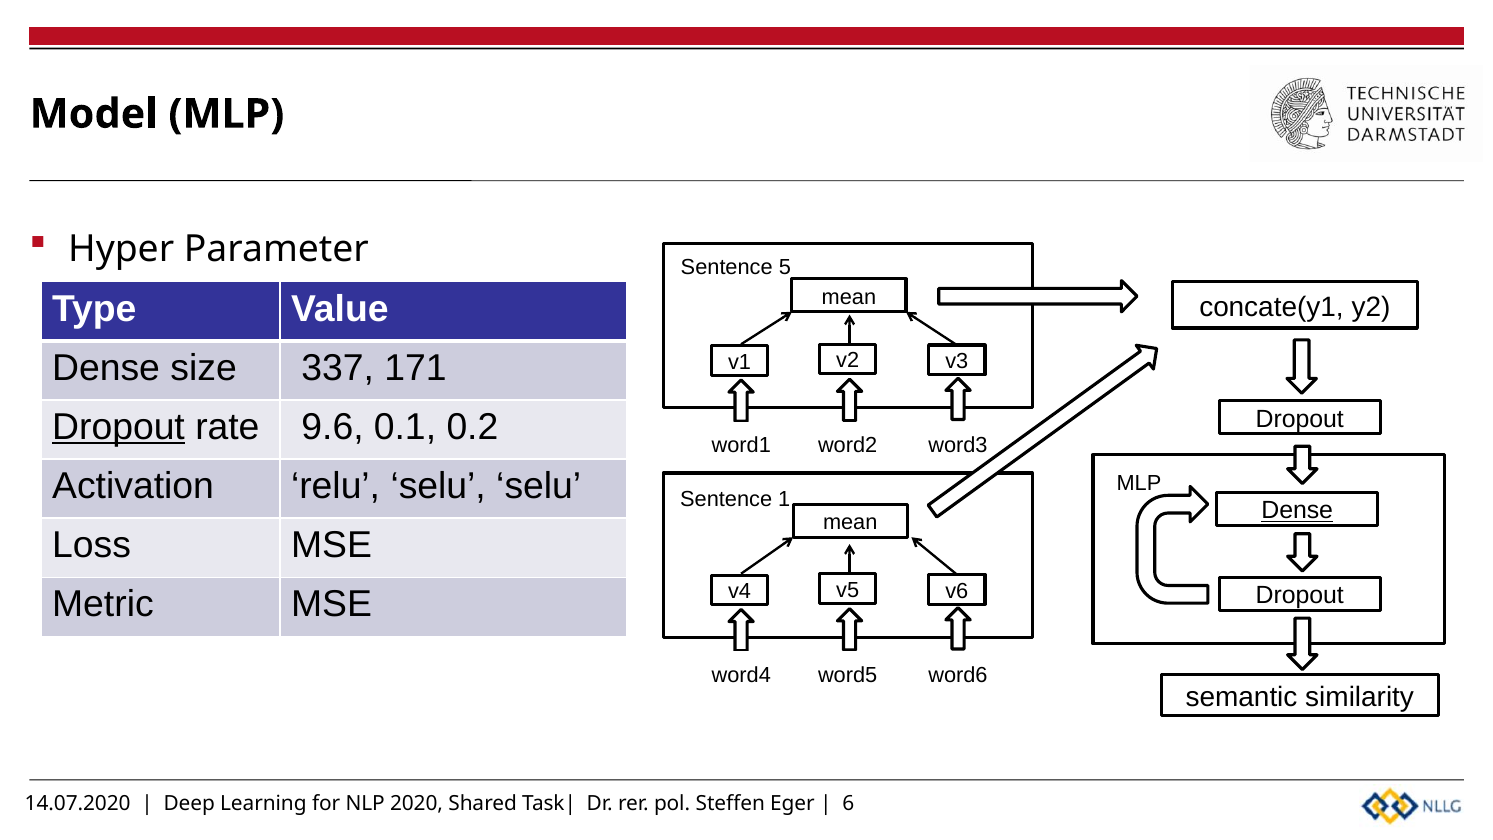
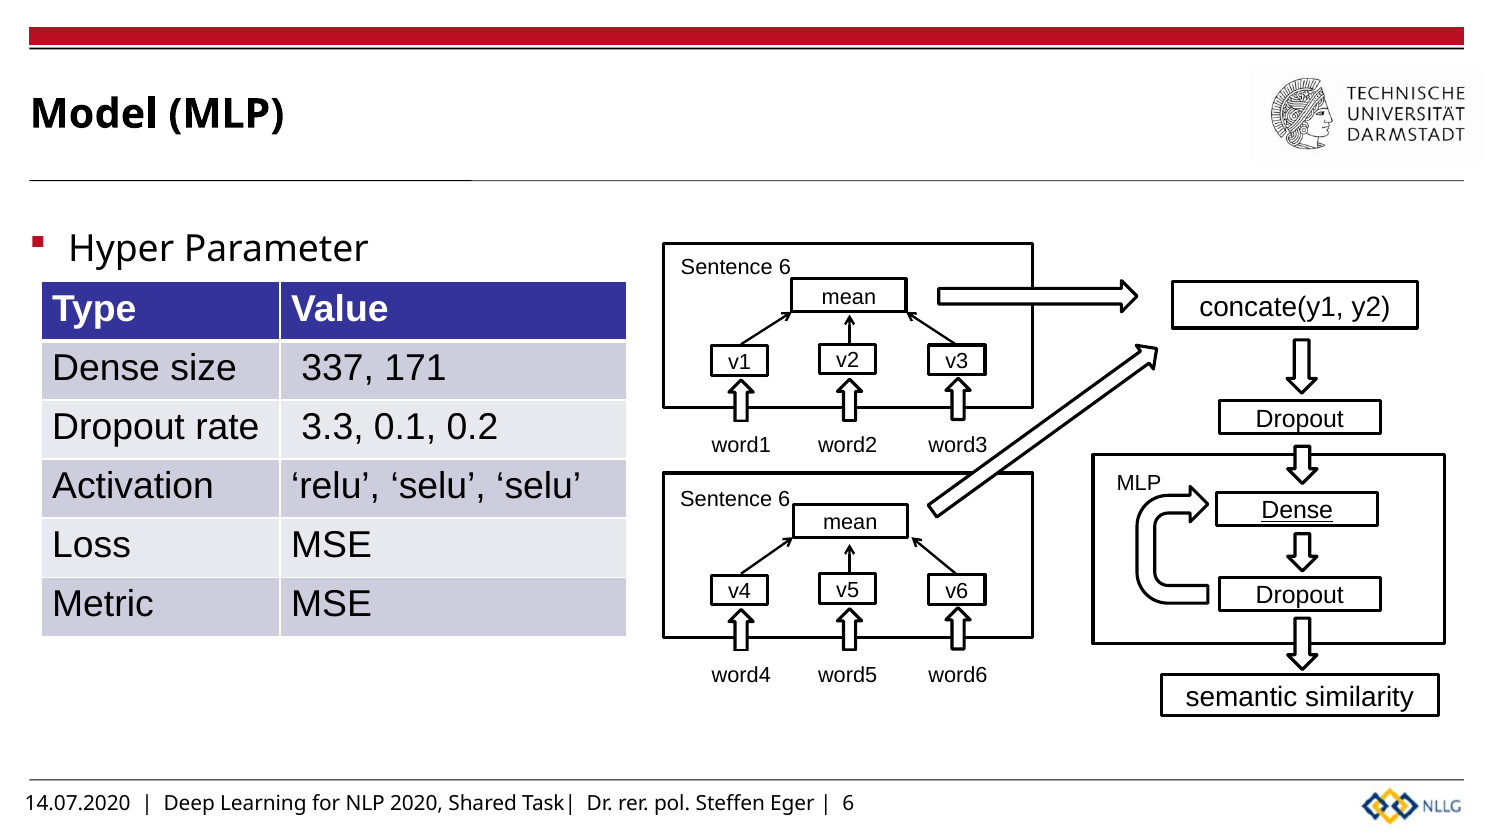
5: 5 -> 6 (785, 267)
Dropout underline: present -> none (119, 427)
9.6: 9.6 -> 3.3 (333, 427)
1: 1 -> 6 (784, 499)
